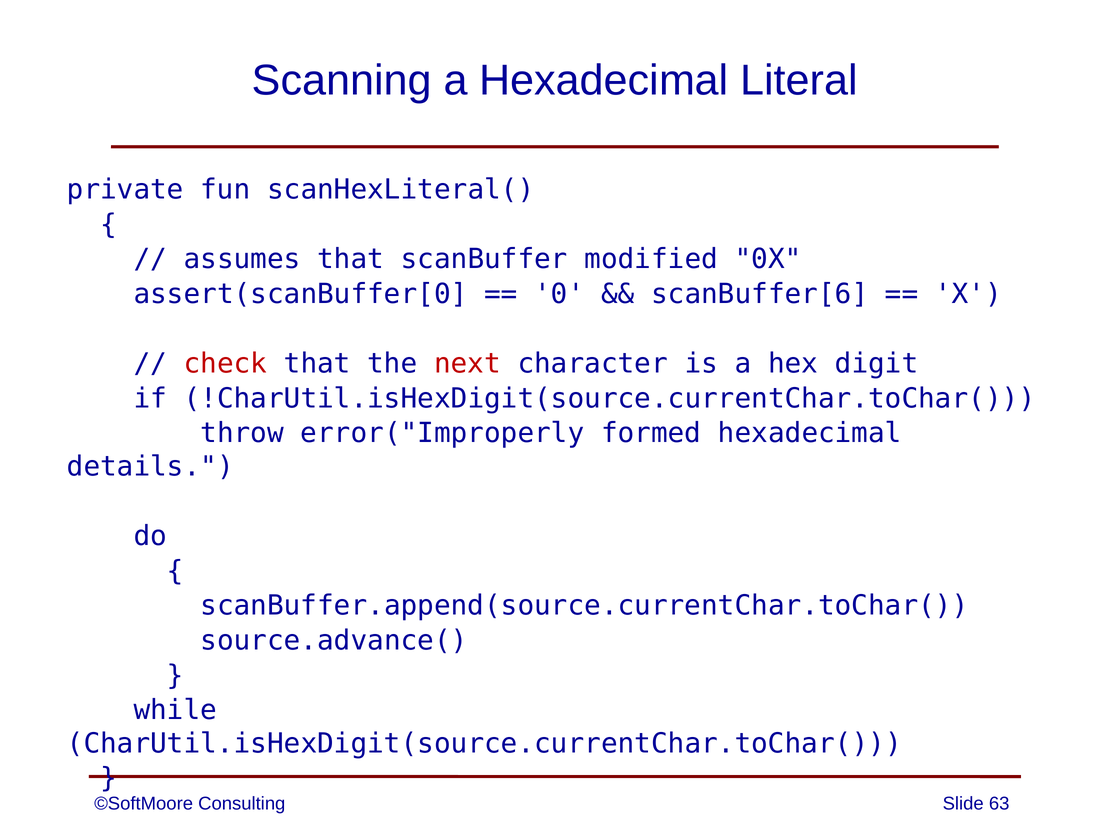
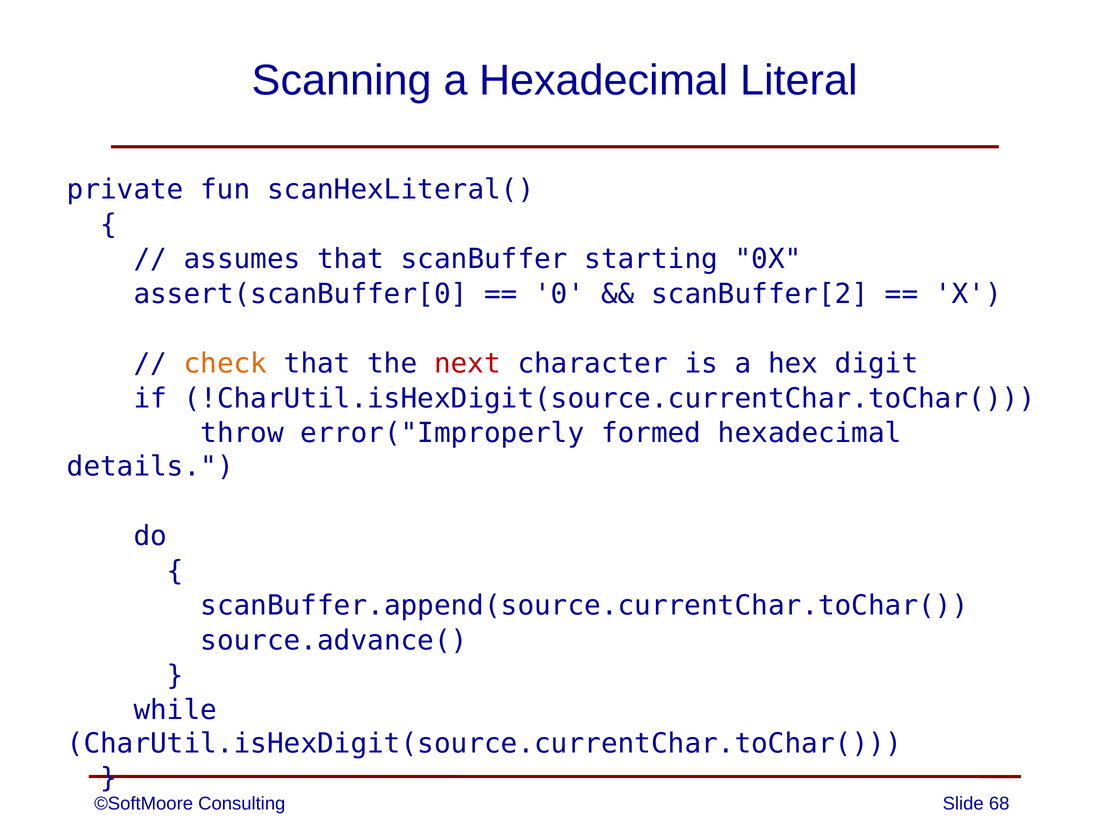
modified: modified -> starting (651, 259)
scanBuffer[6: scanBuffer[6 -> scanBuffer[2 (760, 294)
check colour: red -> orange (225, 364)
63: 63 -> 68 (999, 804)
